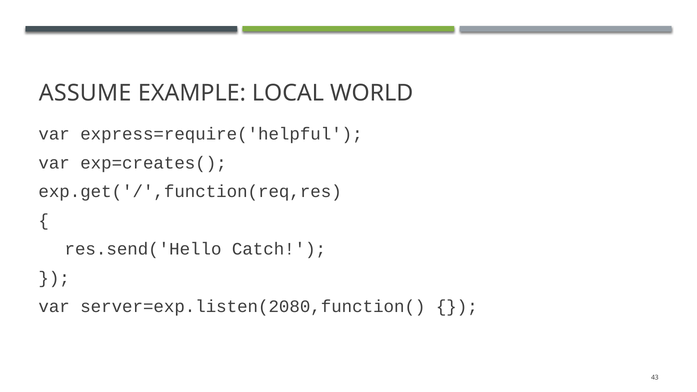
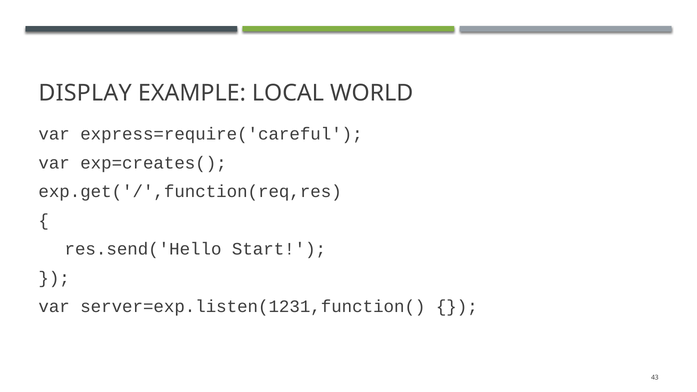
ASSUME: ASSUME -> DISPLAY (85, 93)
express=require('helpful: express=require('helpful -> express=require('careful (221, 134)
Catch: Catch -> Start (279, 249)
server=exp.listen(2080,function(: server=exp.listen(2080,function( -> server=exp.listen(1231,function( (253, 307)
